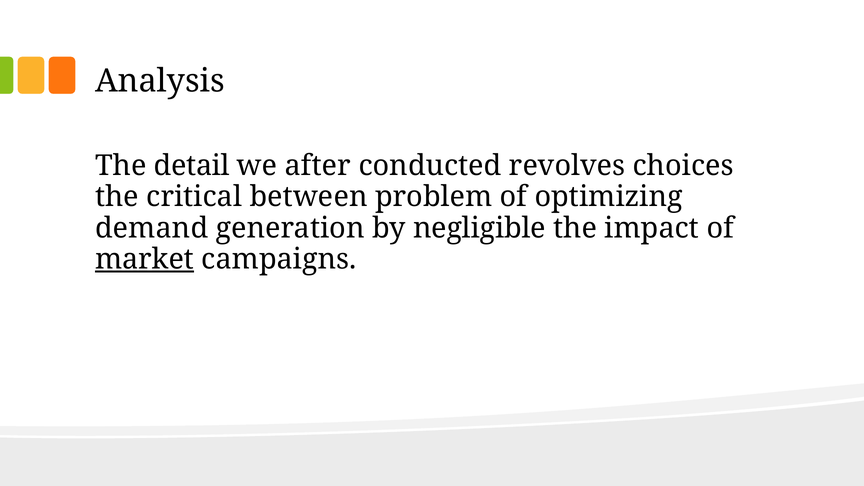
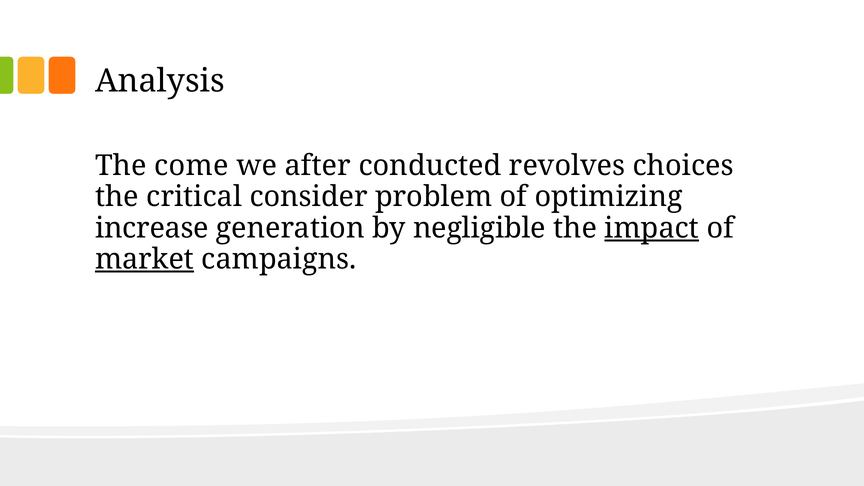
detail: detail -> come (191, 166)
between: between -> consider (309, 197)
demand: demand -> increase (152, 228)
impact underline: none -> present (652, 228)
